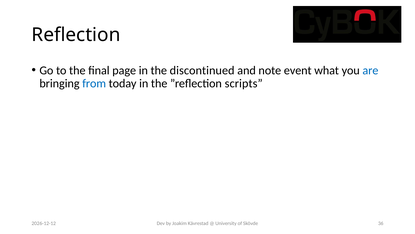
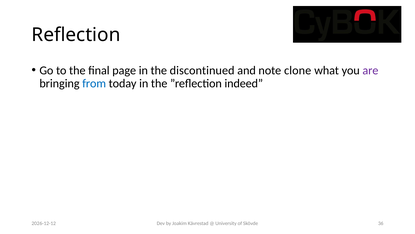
event: event -> clone (298, 70)
are colour: blue -> purple (370, 70)
scripts: scripts -> indeed (244, 83)
